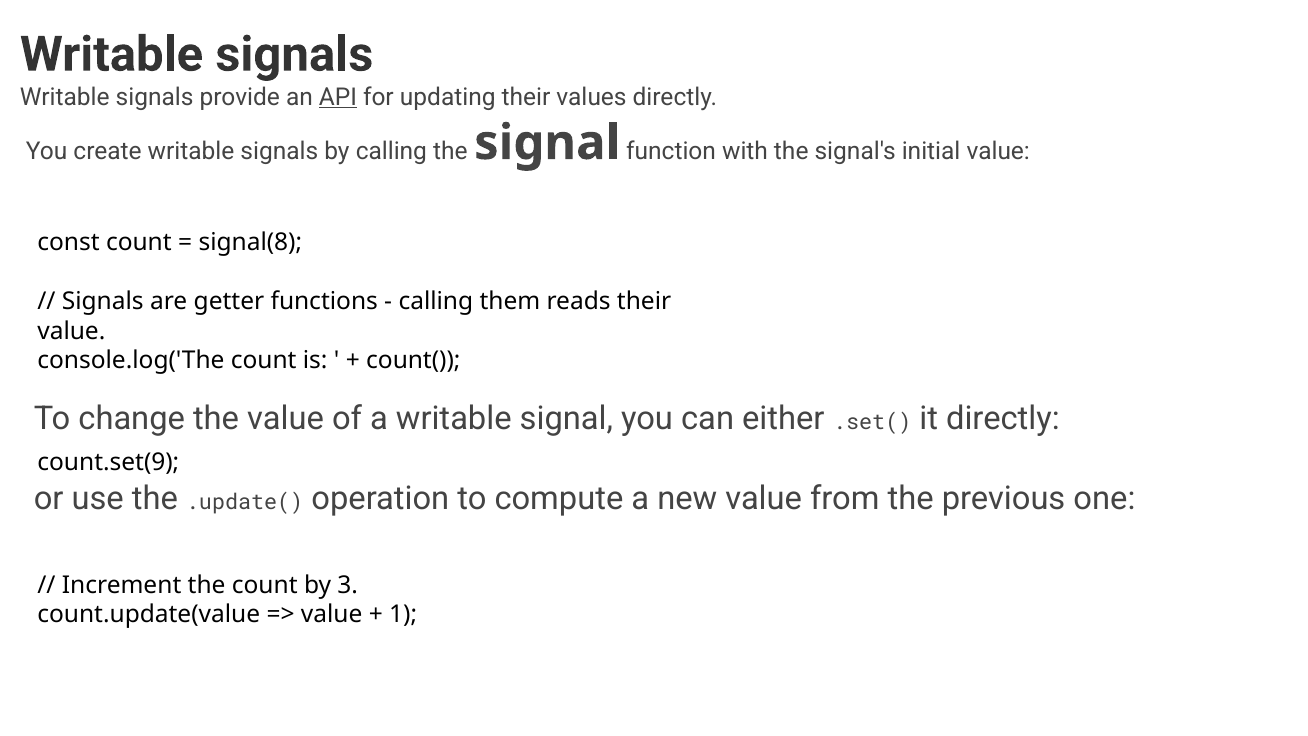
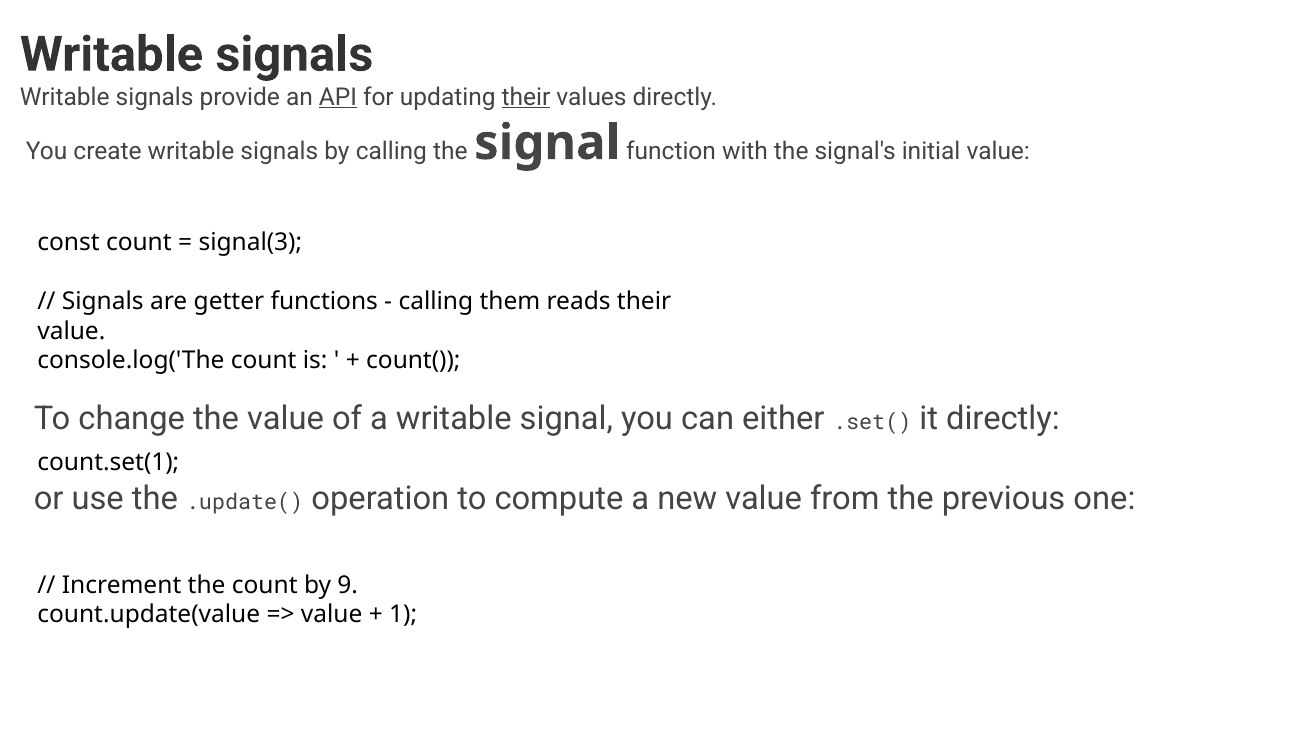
their underline: none -> present (526, 97)
signal(8: signal(8 -> signal(3 (250, 243)
count.set(9: count.set(9 -> count.set(1 (108, 463)
3: 3 -> 9 (348, 585)
